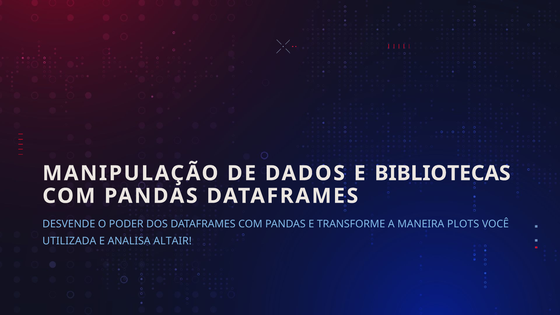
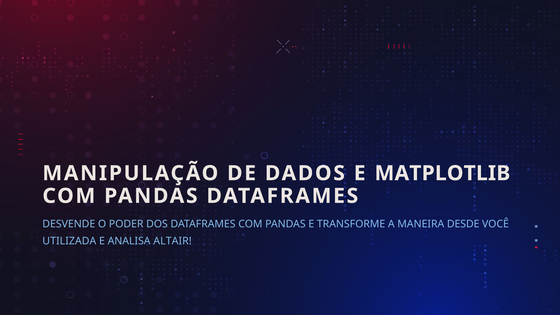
BIBLIOTECAS: BIBLIOTECAS -> MATPLOTLIB (442, 173)
PLOTS: PLOTS -> DESDE (463, 224)
